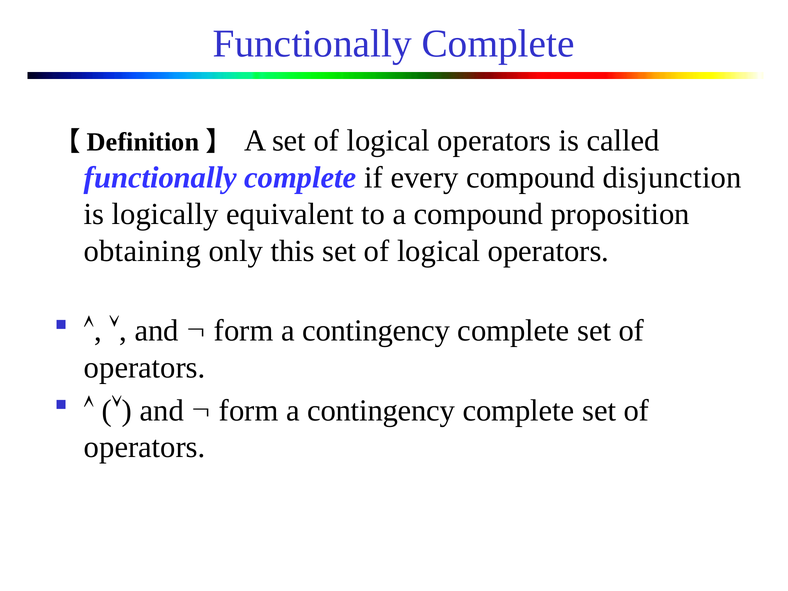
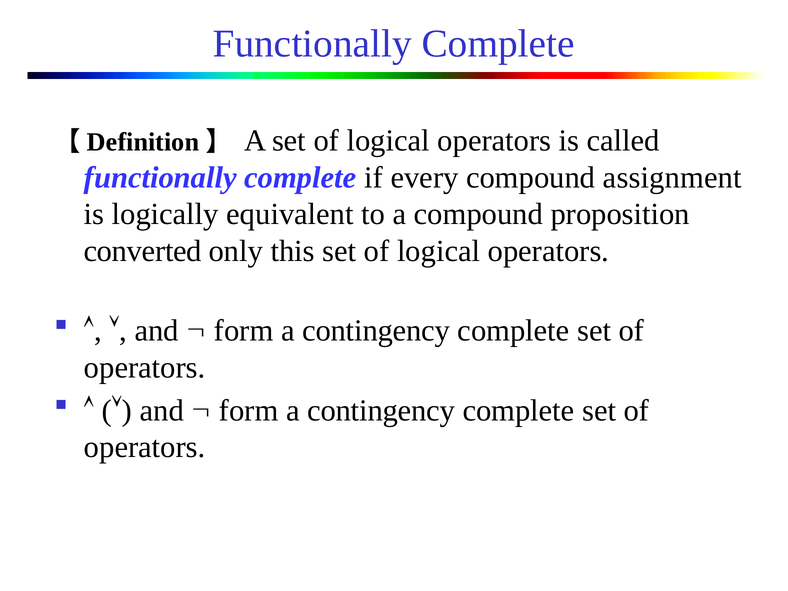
disjunction: disjunction -> assignment (672, 178)
obtaining: obtaining -> converted (143, 251)
